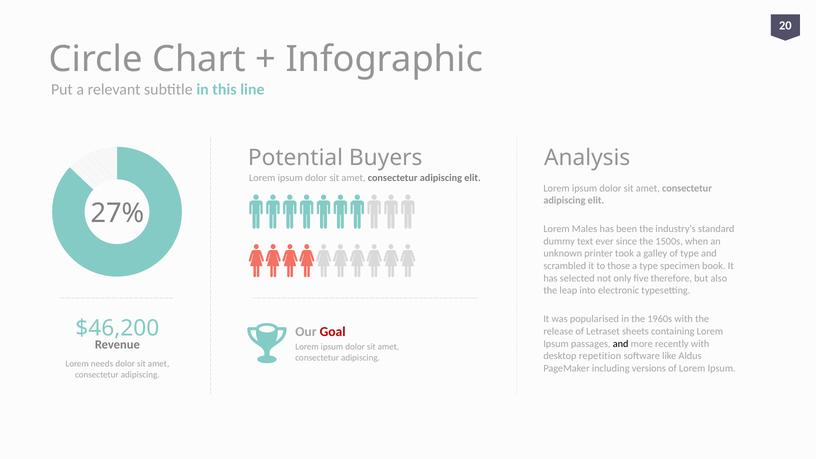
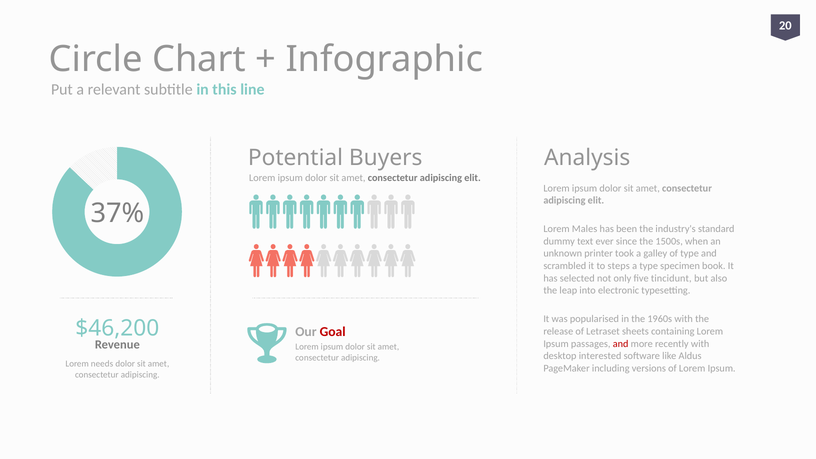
27%: 27% -> 37% (117, 213)
those: those -> steps (619, 266)
therefore: therefore -> tincidunt (671, 278)
and colour: black -> red (621, 344)
repetition: repetition -> interested (600, 356)
